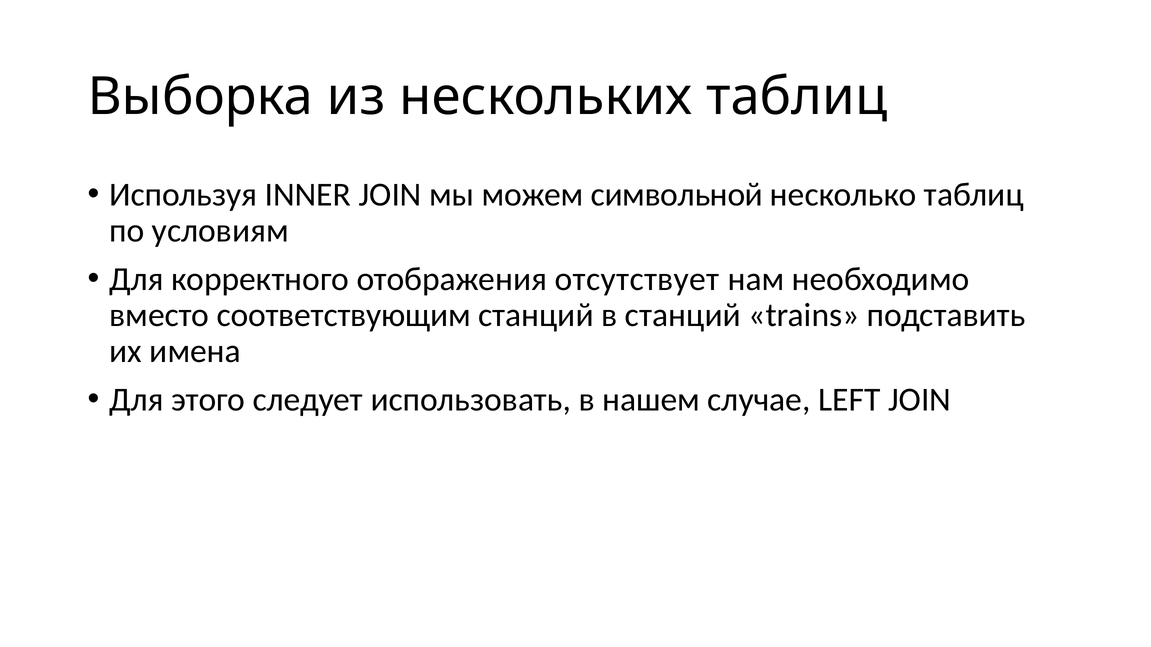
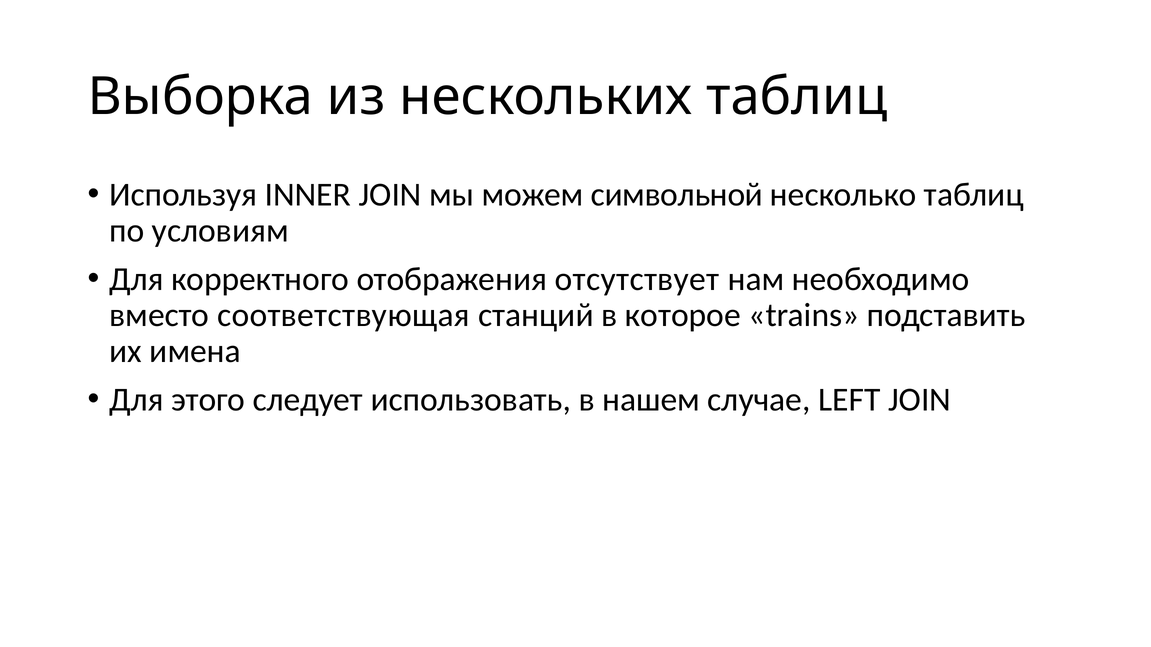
соответствующим: соответствующим -> соответствующая (343, 315)
в станций: станций -> которое (683, 315)
